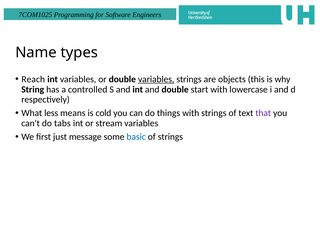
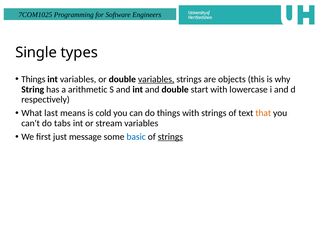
Name: Name -> Single (36, 52)
Reach: Reach -> Things (33, 79)
controlled: controlled -> arithmetic (88, 89)
less: less -> last (51, 113)
that colour: purple -> orange (263, 113)
strings underline: none -> present (170, 137)
